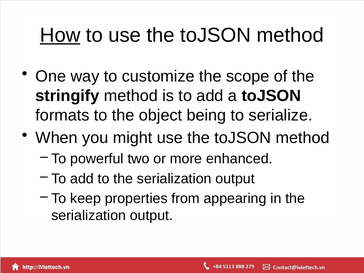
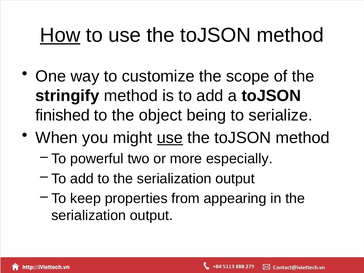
formats: formats -> finished (63, 115)
use underline: none -> present (170, 138)
enhanced: enhanced -> especially (239, 159)
